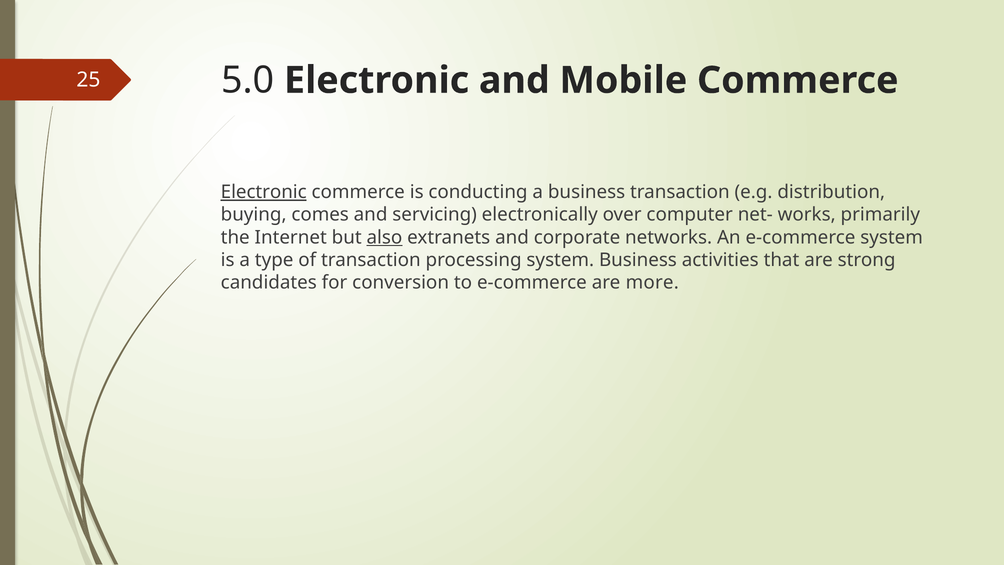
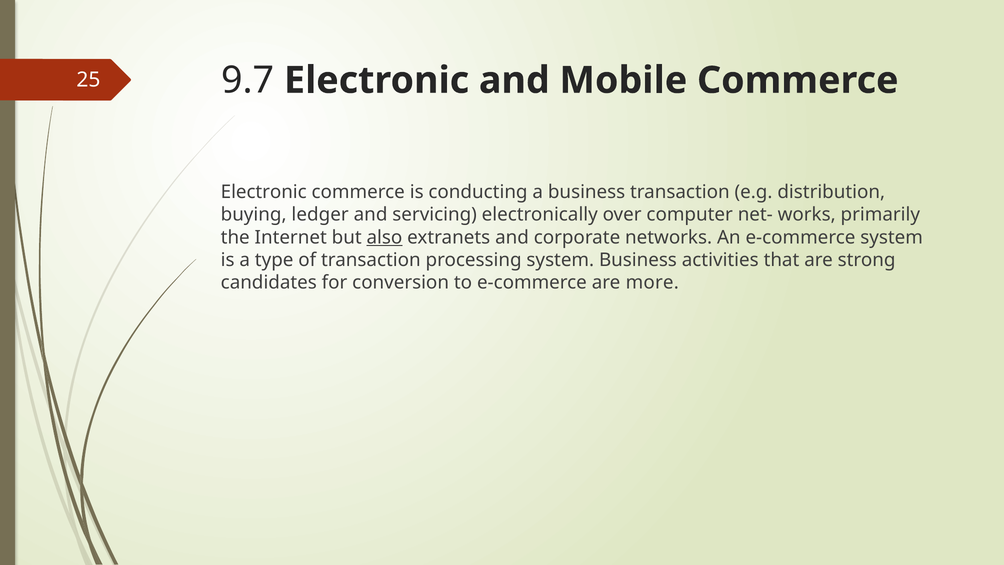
5.0: 5.0 -> 9.7 (248, 80)
Electronic underline: present -> none (264, 192)
comes: comes -> ledger (320, 215)
